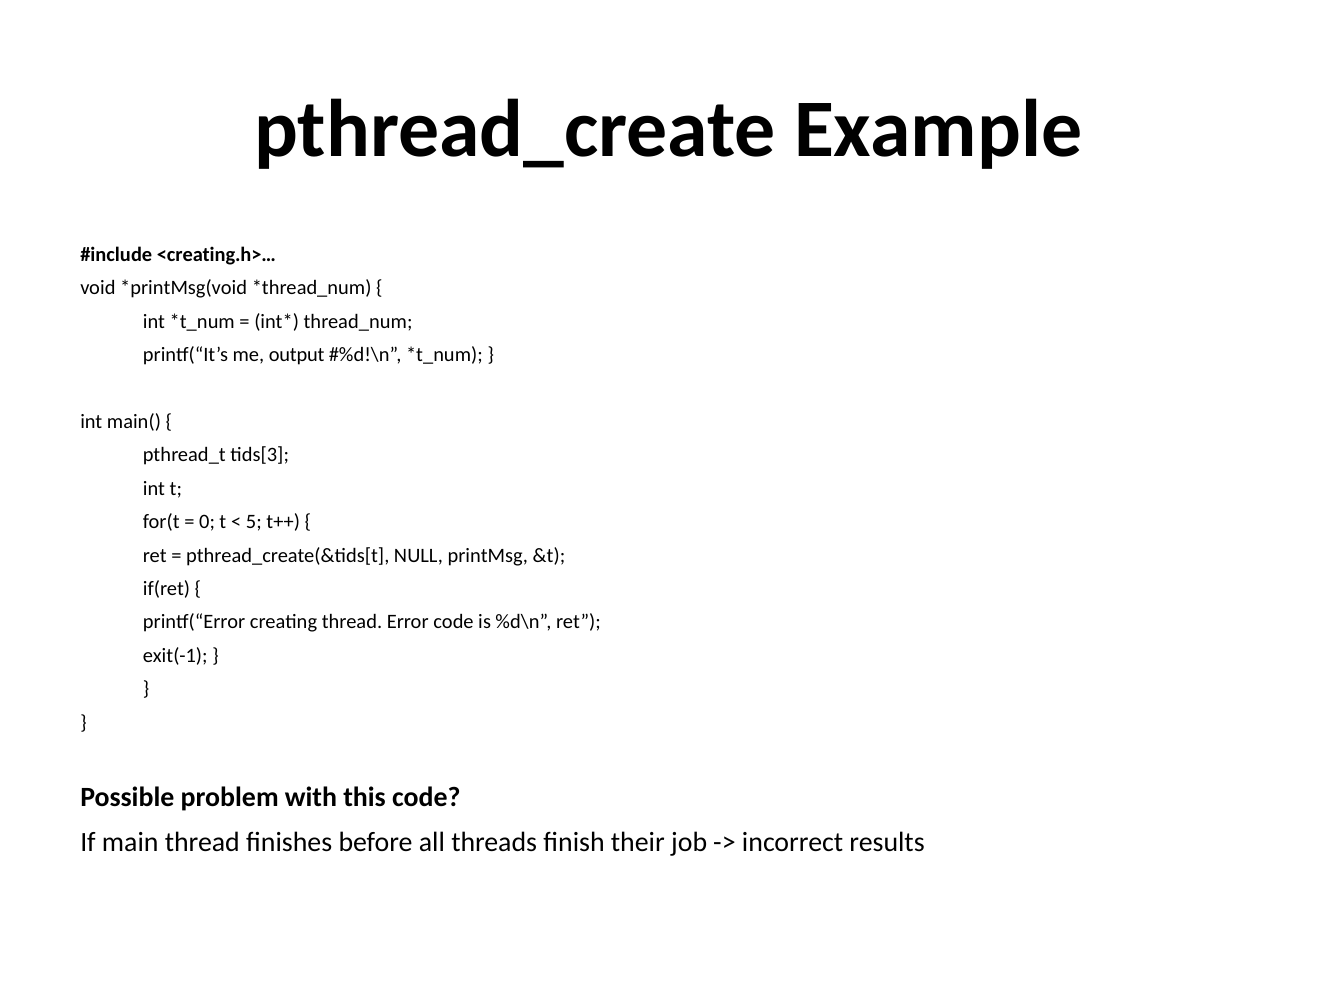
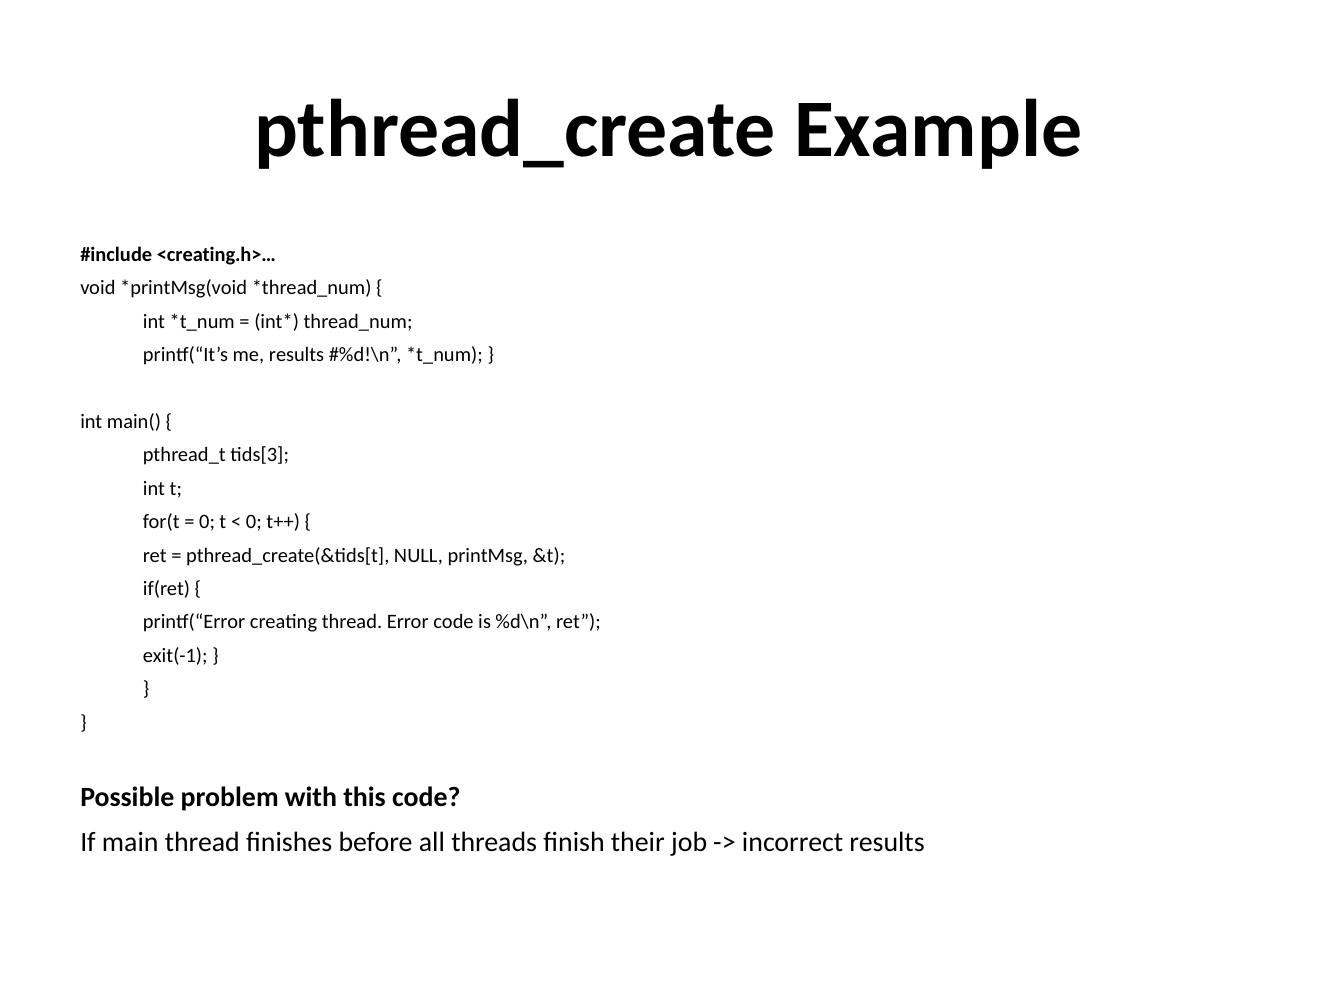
me output: output -> results (297, 355)
5: 5 -> 0 (254, 522)
